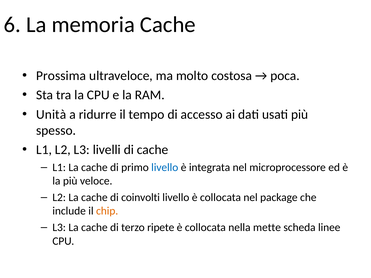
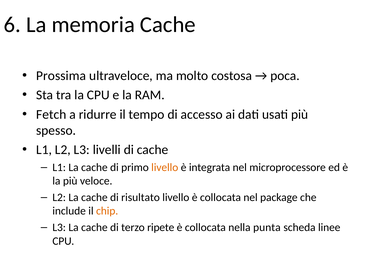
Unità: Unità -> Fetch (51, 114)
livello colour: blue -> orange (165, 168)
coinvolti: coinvolti -> risultato (141, 198)
mette: mette -> punta (267, 228)
